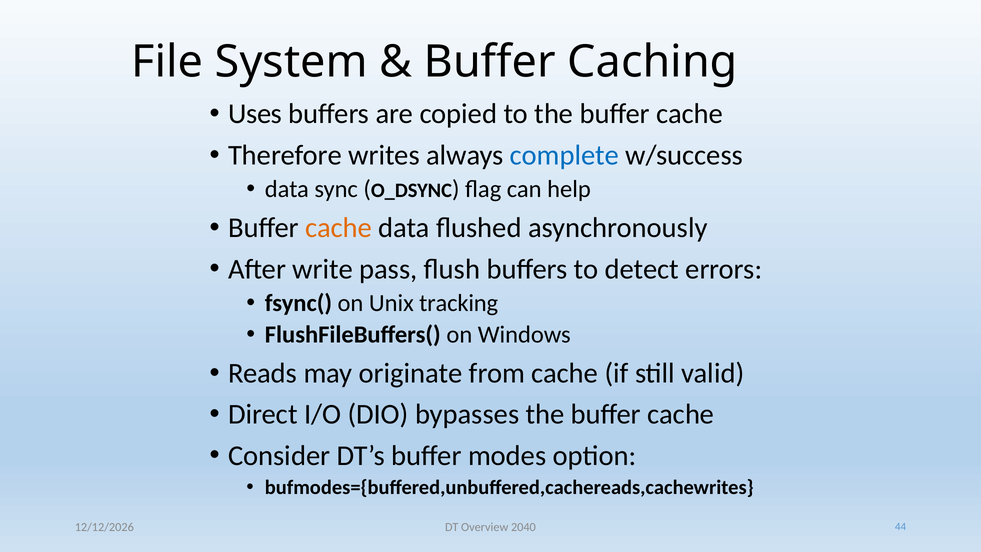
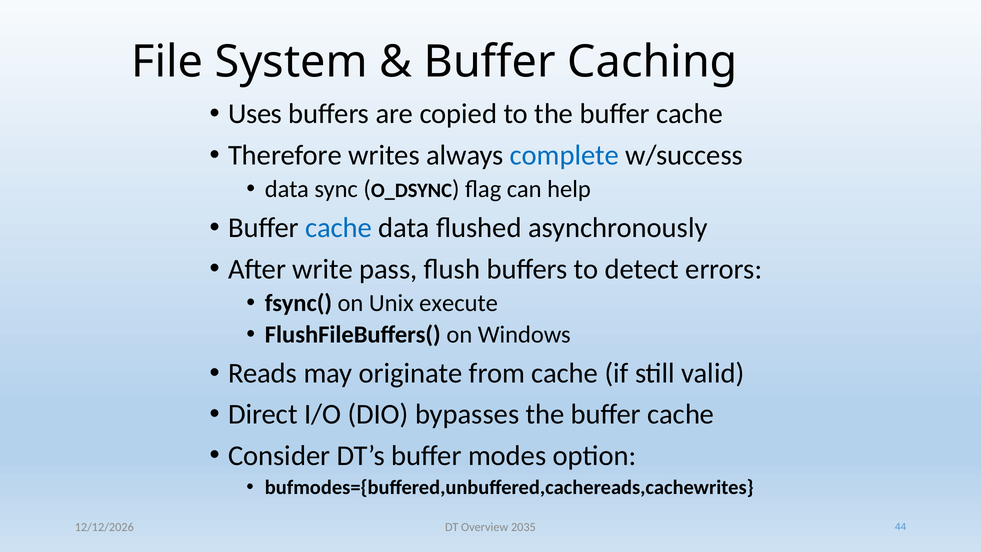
cache colour: orange -> blue (339, 228)
tracking: tracking -> execute (459, 303)
2040: 2040 -> 2035 (523, 527)
